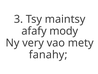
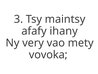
mody: mody -> ihany (64, 31)
fanahy: fanahy -> vovoka (48, 54)
